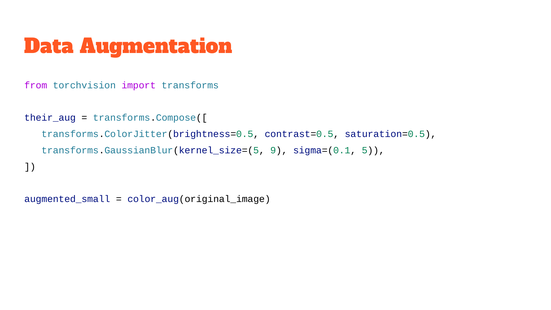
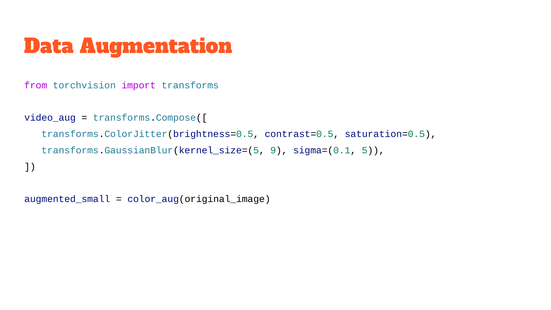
their_aug: their_aug -> video_aug (50, 118)
